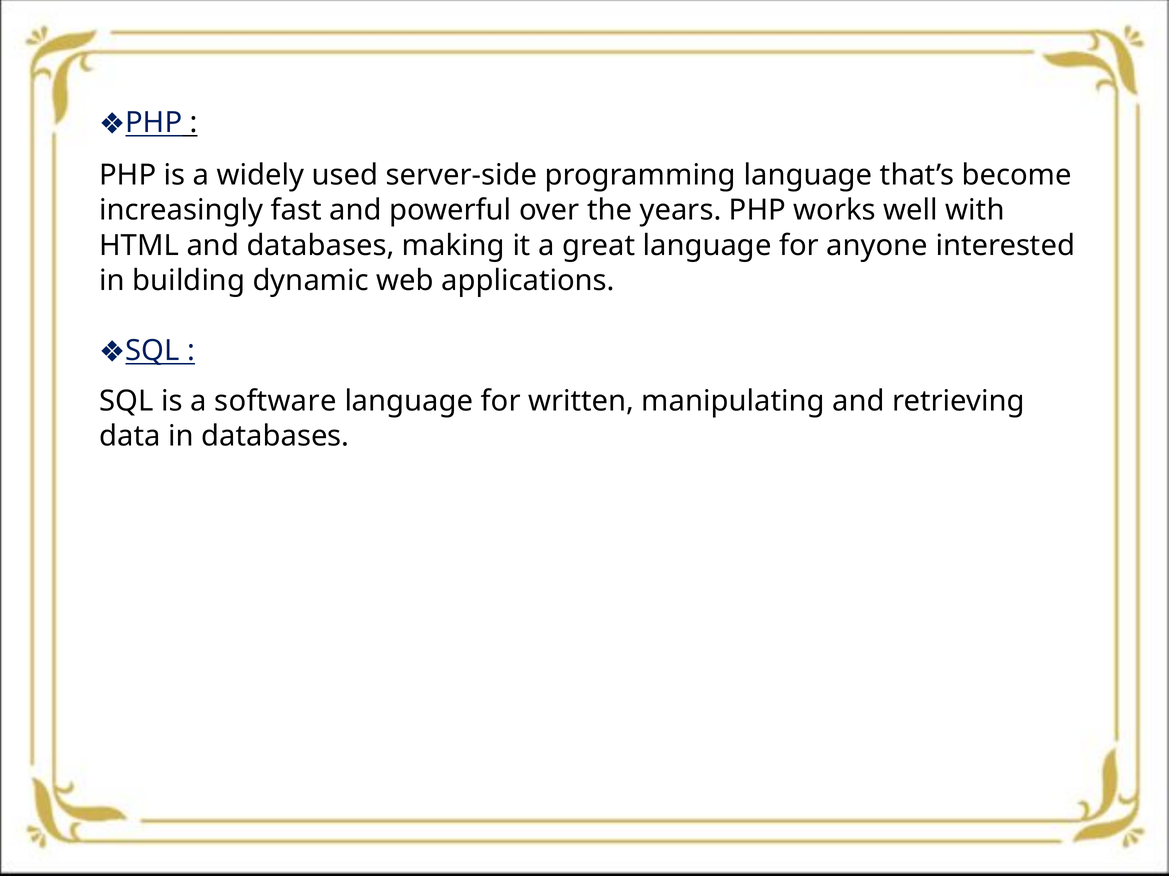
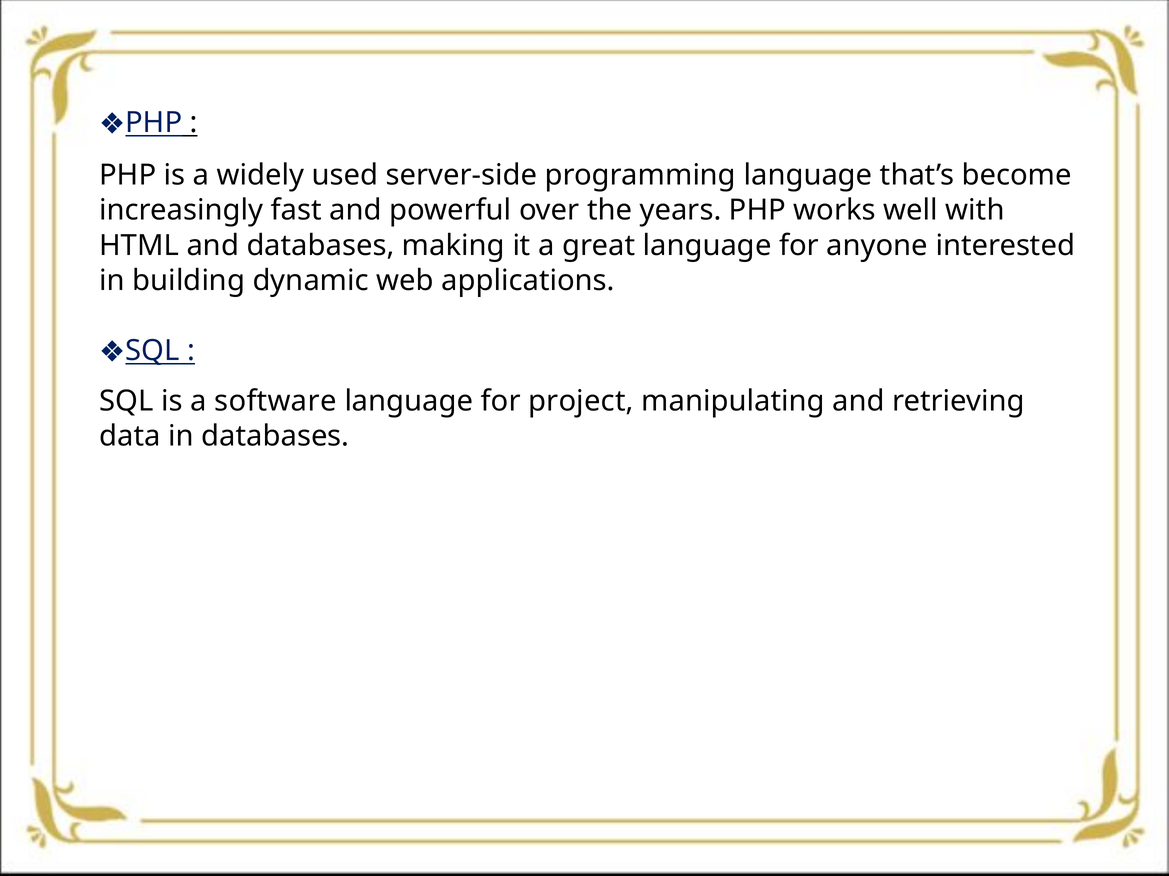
written: written -> project (581, 401)
